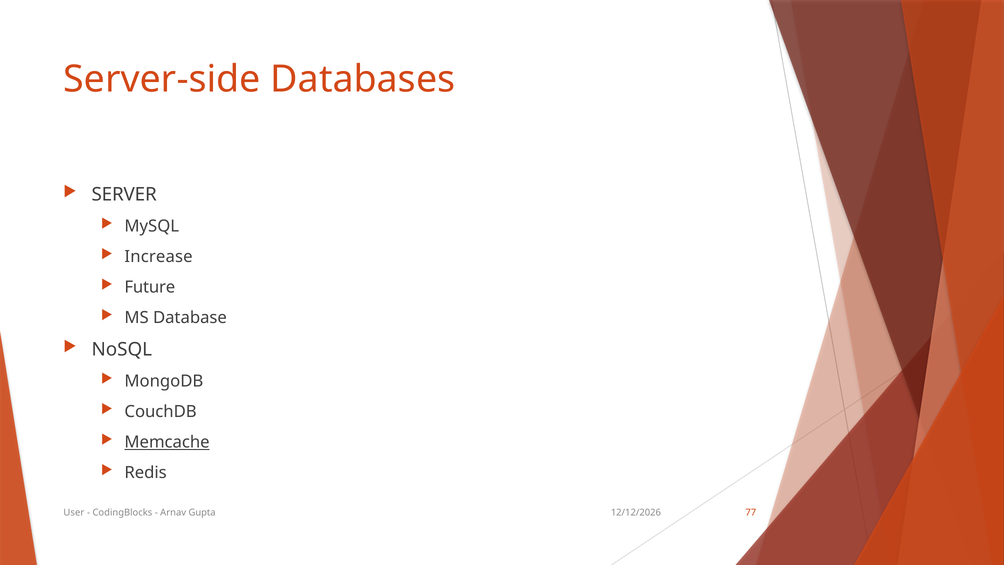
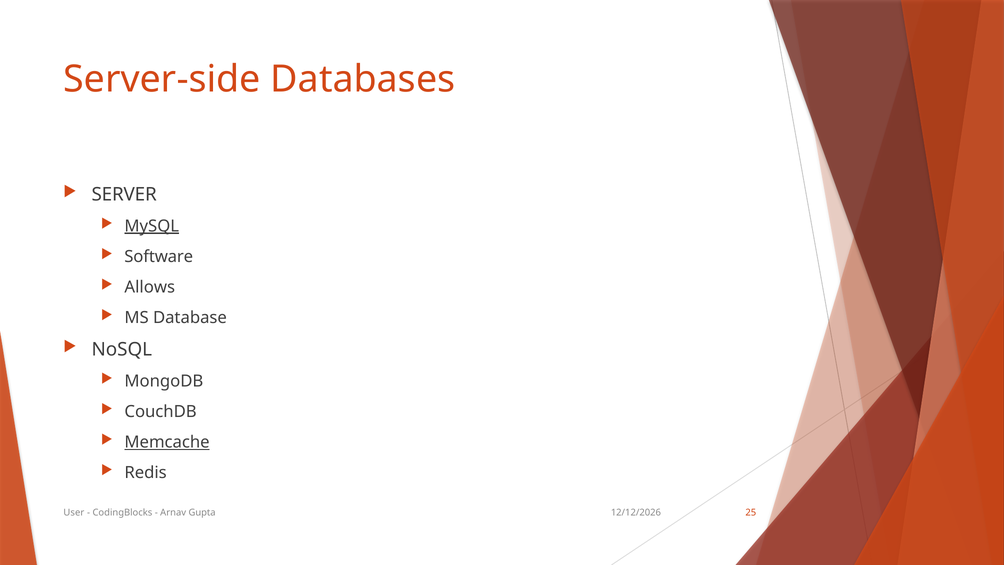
MySQL underline: none -> present (152, 226)
Increase: Increase -> Software (159, 256)
Future: Future -> Allows (150, 287)
77: 77 -> 25 (751, 512)
